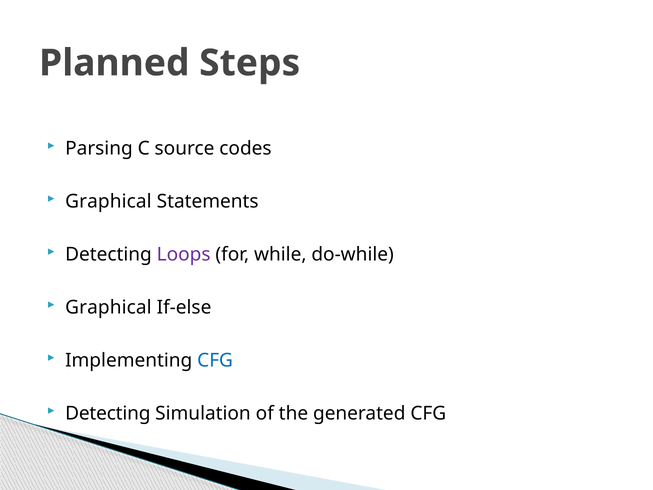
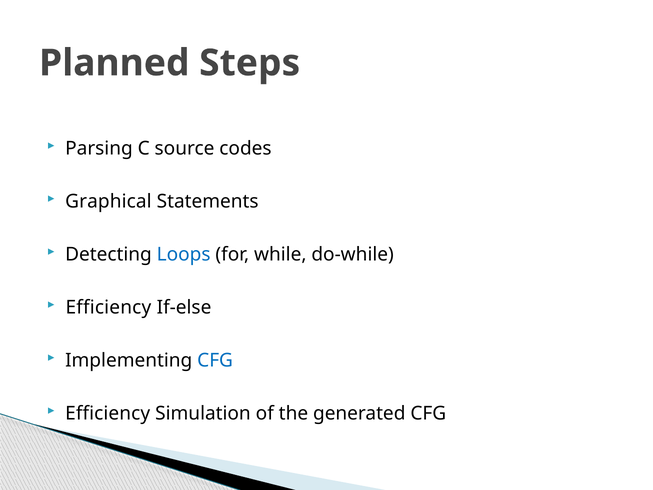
Loops colour: purple -> blue (184, 254)
Graphical: Graphical -> Efficiency (108, 307)
Detecting: Detecting -> Efficiency (108, 413)
